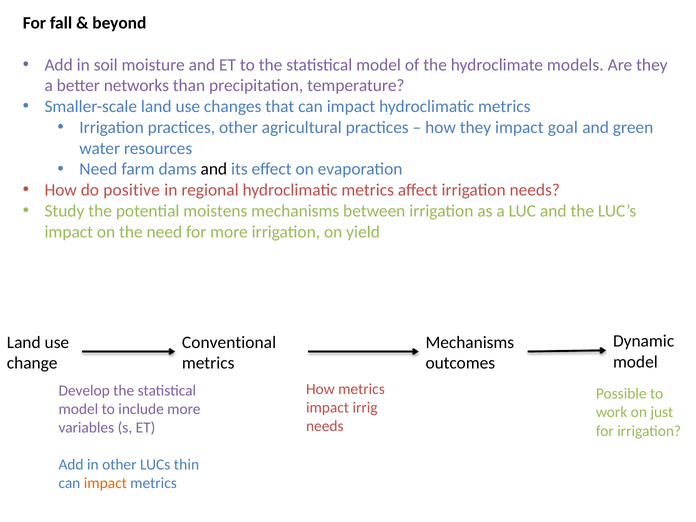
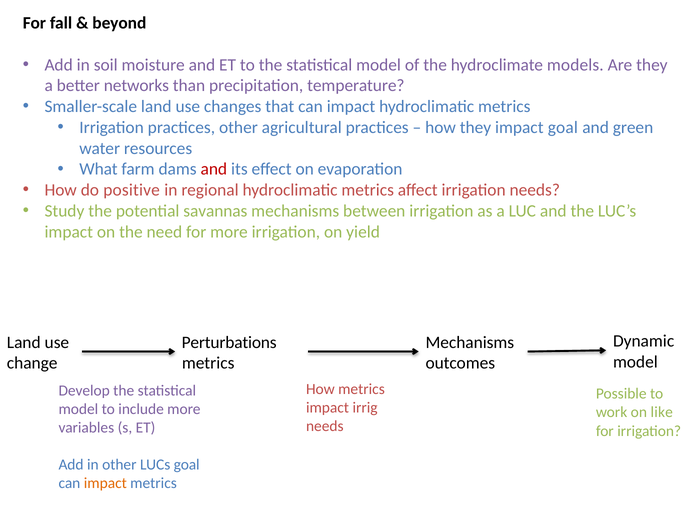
Need: Need -> What (98, 169)
and colour: black -> red (214, 169)
moistens: moistens -> savannas (215, 211)
Conventional: Conventional -> Perturbations (229, 342)
just: just -> like (662, 412)
LUCs thin: thin -> goal (187, 465)
